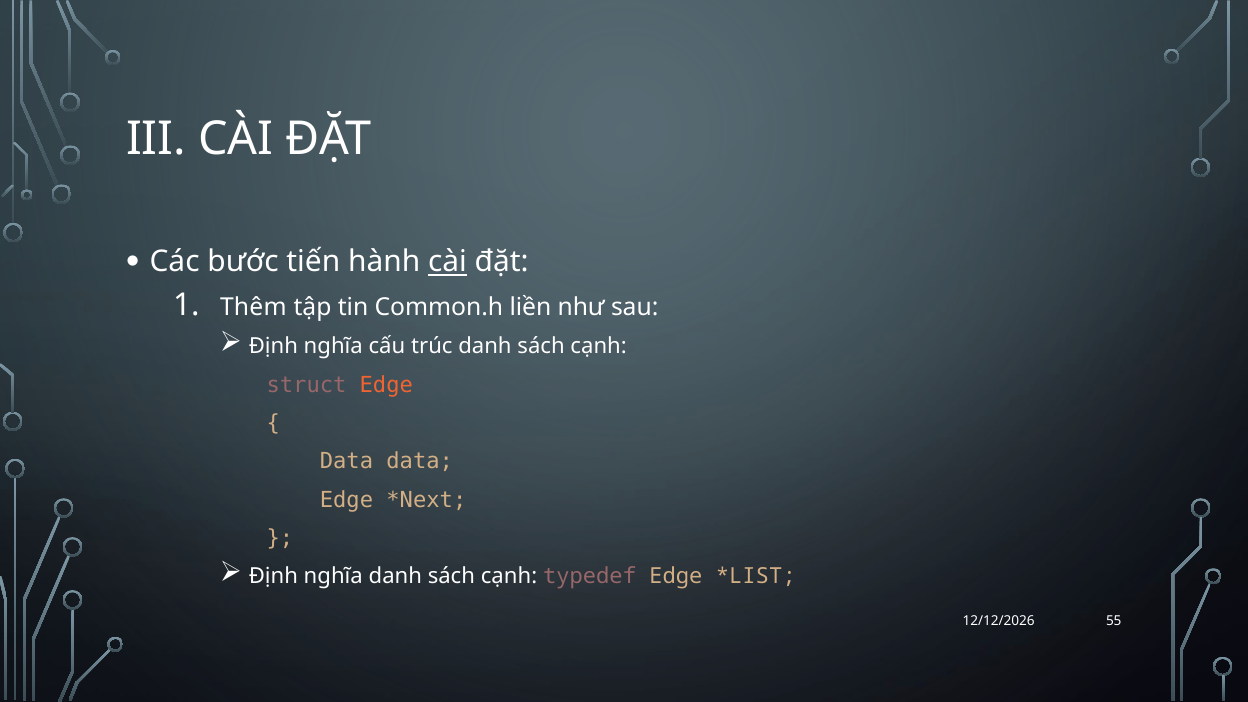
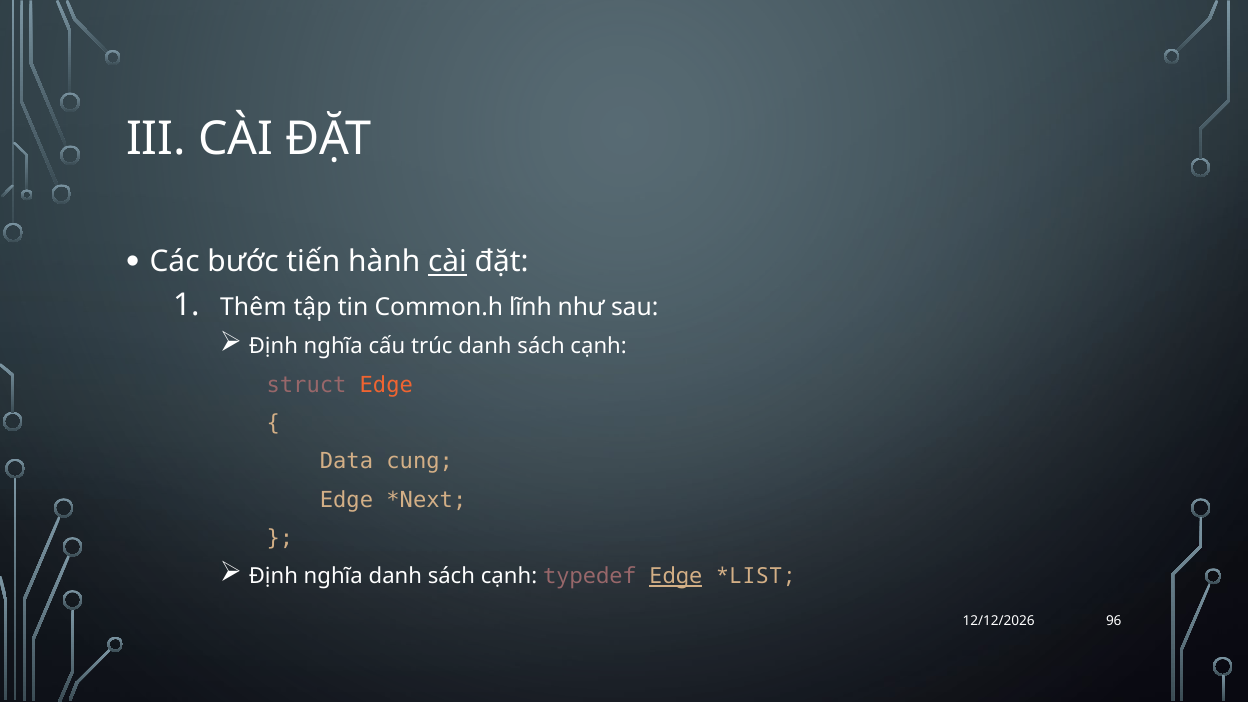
liền: liền -> lĩnh (531, 307)
Data data: data -> cung (420, 462)
Edge underline: none -> present (676, 577)
55: 55 -> 96 (1114, 621)
